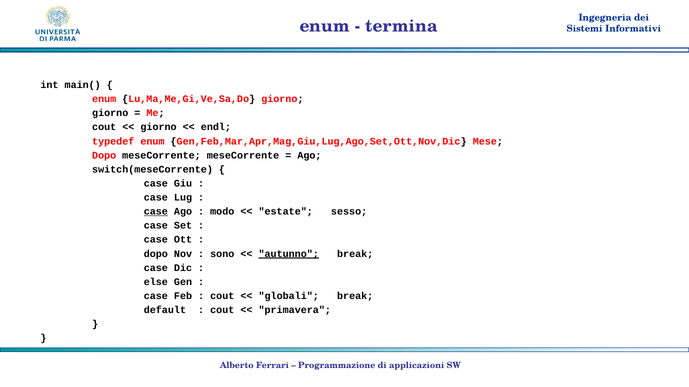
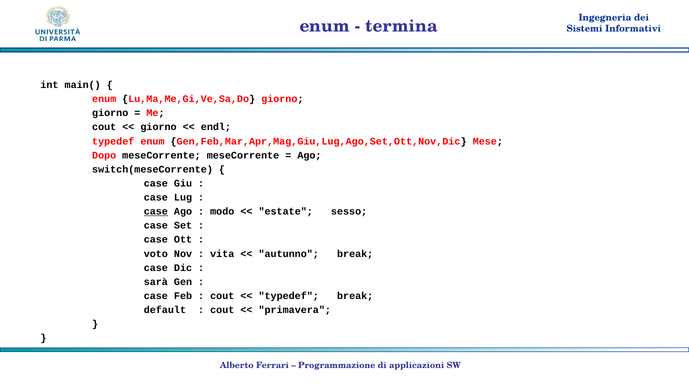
dopo: dopo -> voto (156, 254)
sono: sono -> vita (222, 254)
autunno underline: present -> none (289, 254)
else: else -> sarà (156, 282)
globali: globali -> typedef (289, 296)
